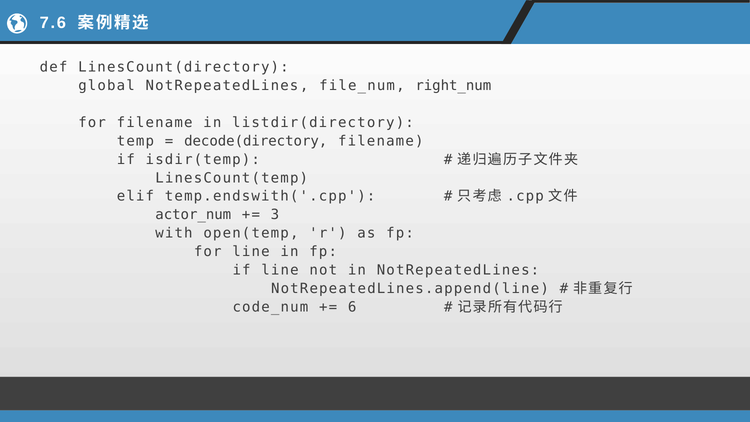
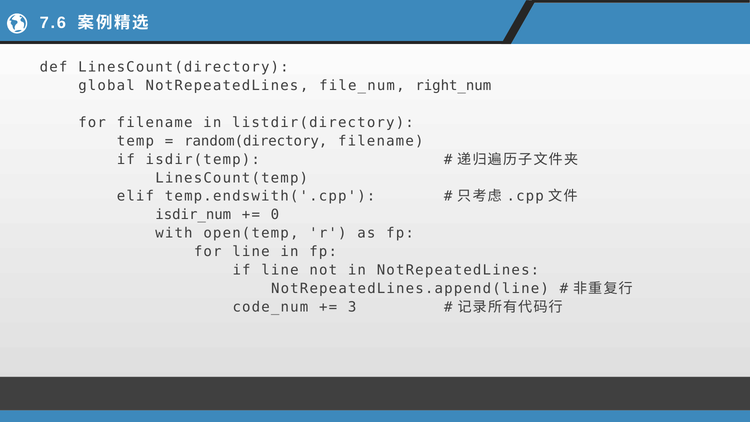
decode(directory: decode(directory -> random(directory (256, 141)
actor_num: actor_num -> isdir_num (193, 215)
3: 3 -> 0 (275, 215)
6: 6 -> 3 (352, 307)
